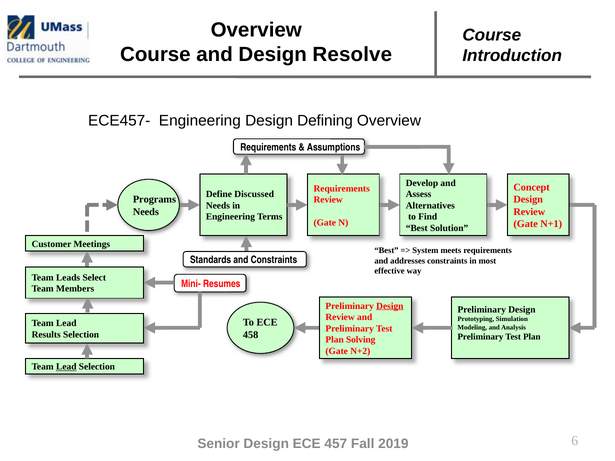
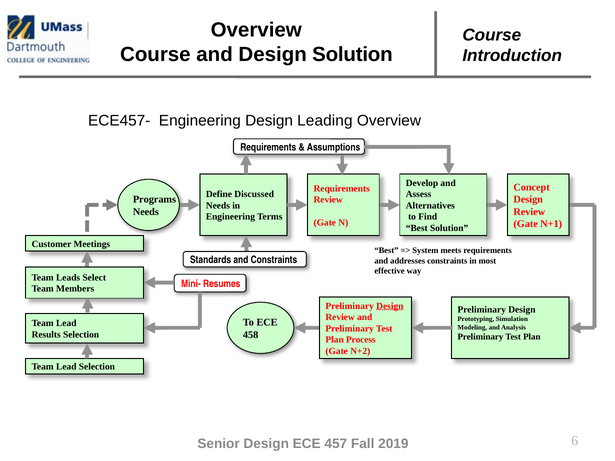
Design Resolve: Resolve -> Solution (352, 55)
Defining: Defining -> Leading (325, 121)
Solving: Solving -> Process (361, 340)
Lead underline: present -> none (66, 367)
